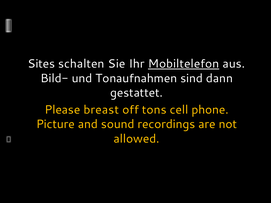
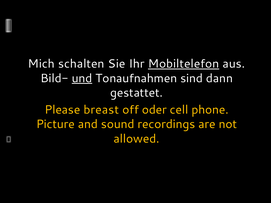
Sites: Sites -> Mich (41, 64)
und underline: none -> present (82, 78)
tons: tons -> oder (154, 110)
